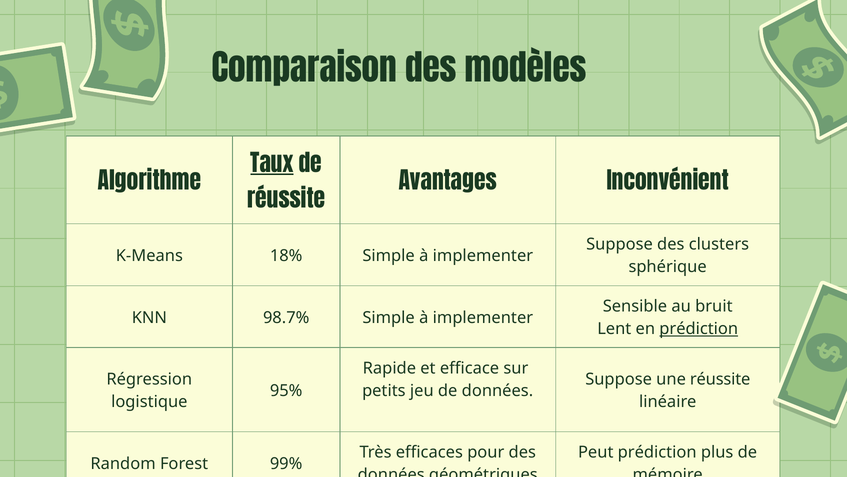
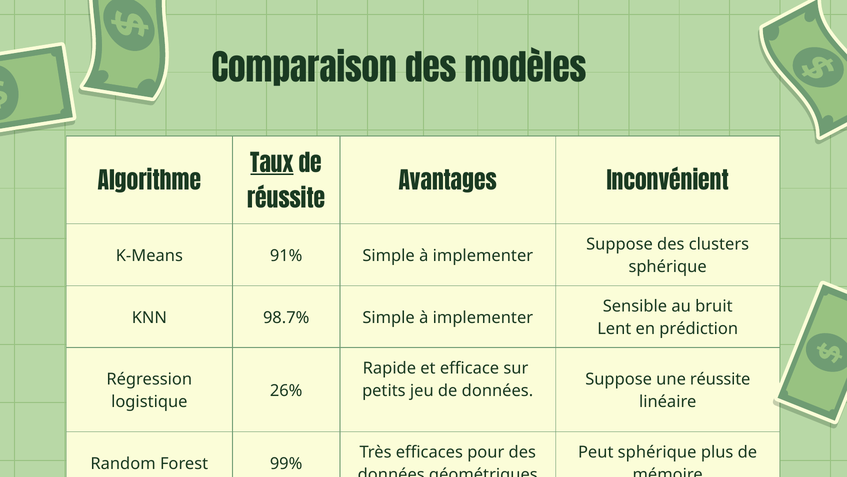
18%: 18% -> 91% (286, 255)
prédiction underline: present -> none (699, 328)
95%: 95% -> 26% (286, 390)
Peut prédiction: prédiction -> sphérique (657, 452)
